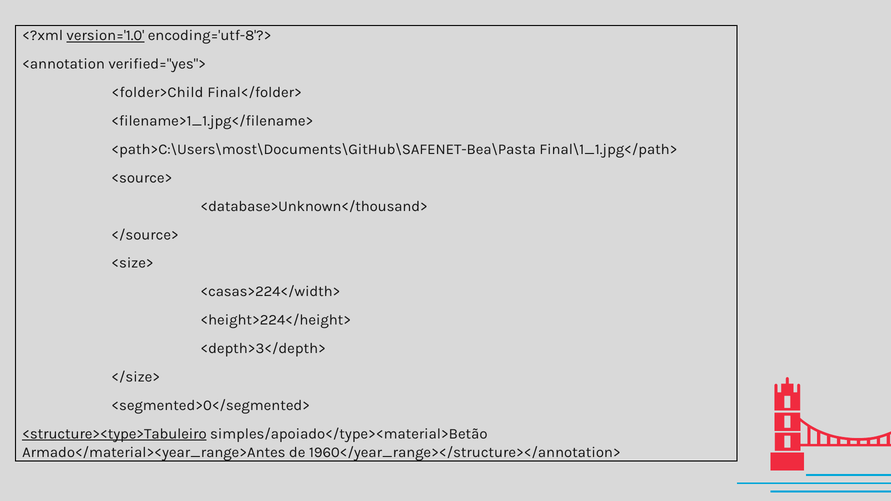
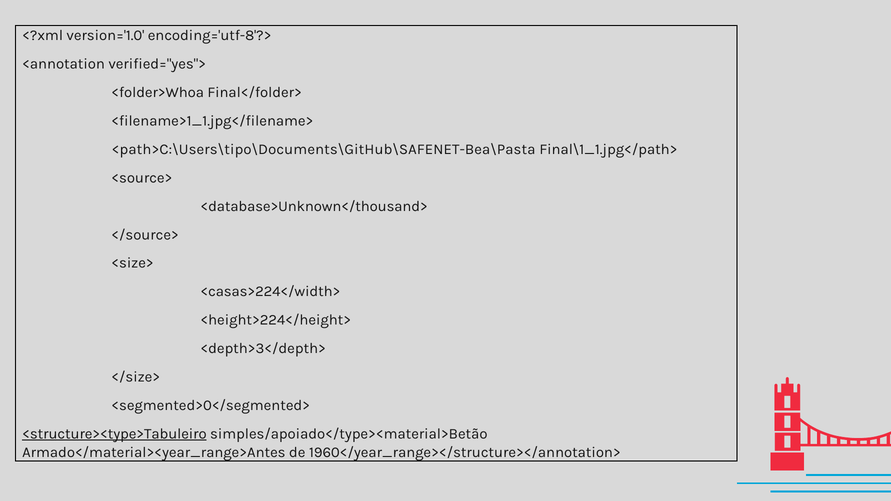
version='1.0 underline: present -> none (105, 36)
<folder>Child: <folder>Child -> <folder>Whoa (158, 92)
<path>C:\Users\most\Documents\GitHub\SAFENET-Bea\Pasta: <path>C:\Users\most\Documents\GitHub\SAFENET-Bea\Pasta -> <path>C:\Users\tipo\Documents\GitHub\SAFENET-Bea\Pasta (324, 149)
